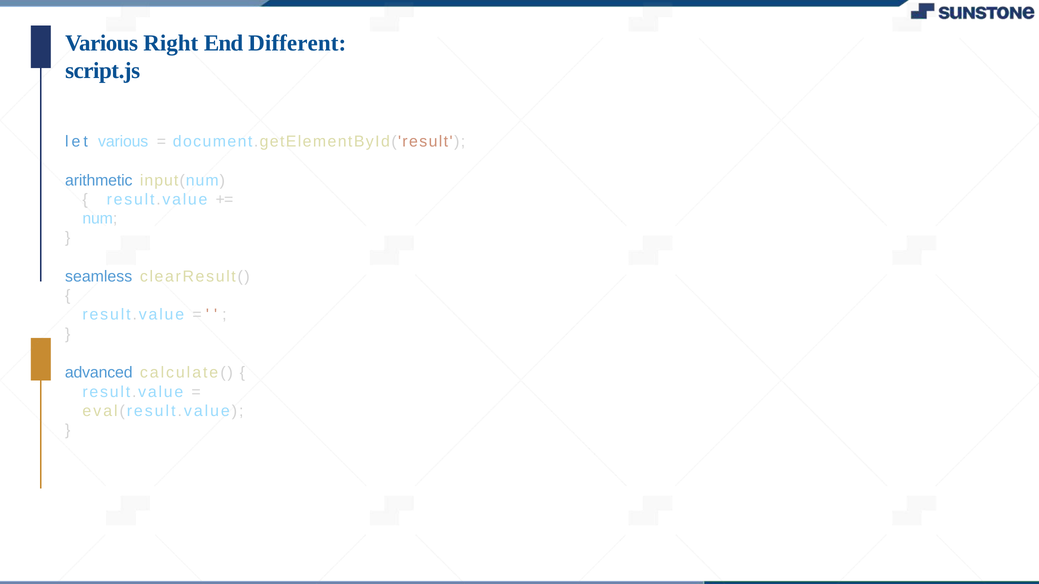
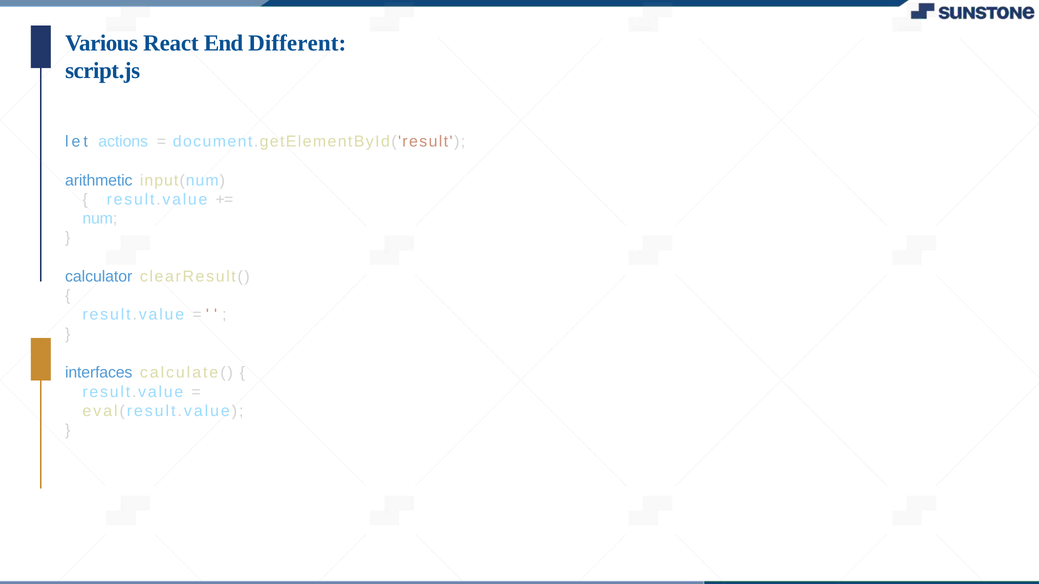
Right: Right -> React (171, 43)
let various: various -> actions (123, 142)
seamless: seamless -> calculator (99, 277)
advanced: advanced -> interfaces (99, 373)
